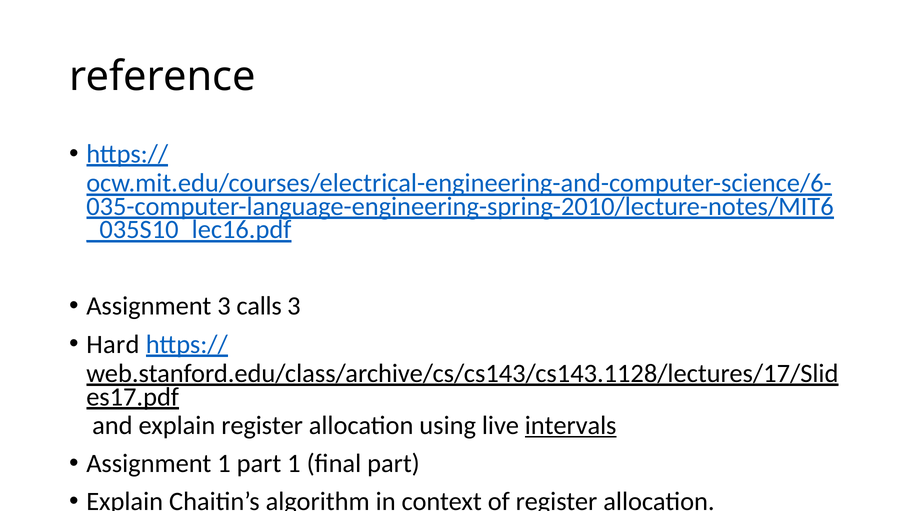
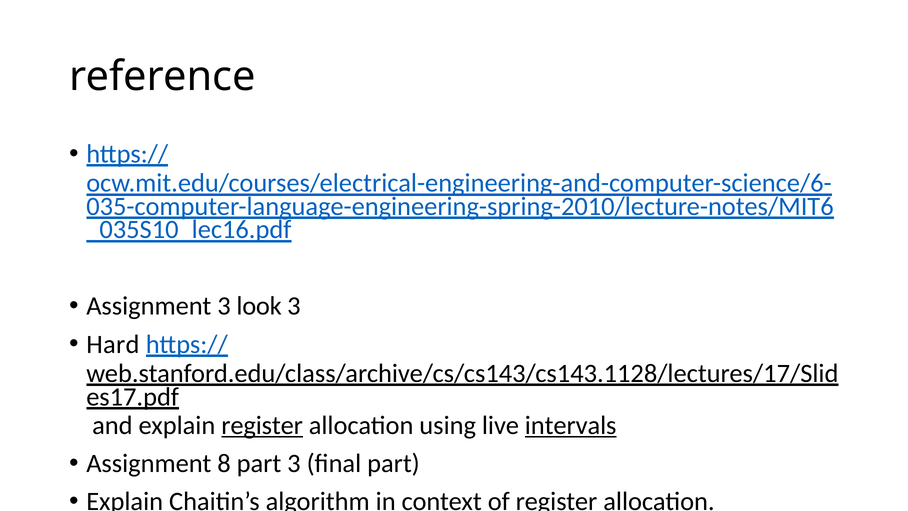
calls: calls -> look (259, 306)
register underline: none -> present (262, 425)
Assignment 1: 1 -> 8 (224, 463)
part 1: 1 -> 3 (294, 463)
